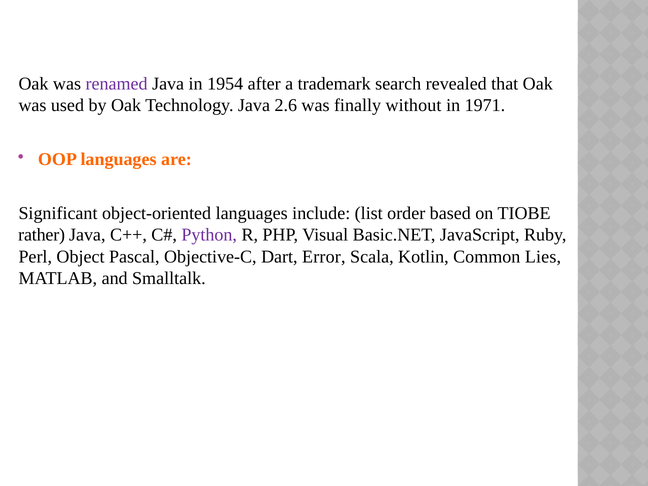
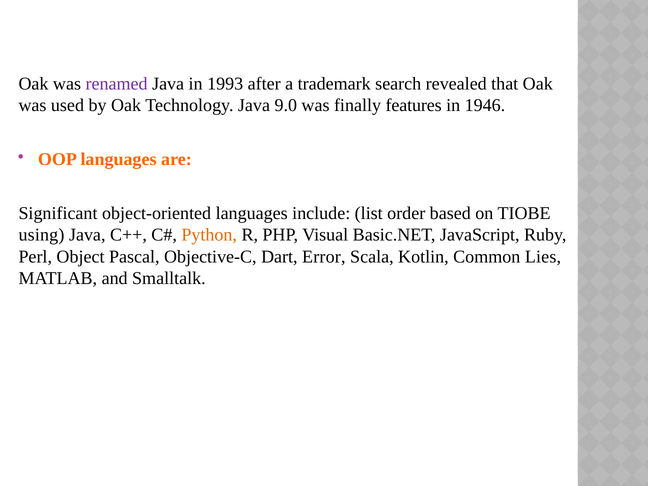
1954: 1954 -> 1993 (225, 84)
2.6: 2.6 -> 9.0 (286, 105)
without: without -> features (414, 105)
1971: 1971 -> 1946 (485, 105)
rather: rather -> using (41, 235)
Python colour: purple -> orange (209, 235)
